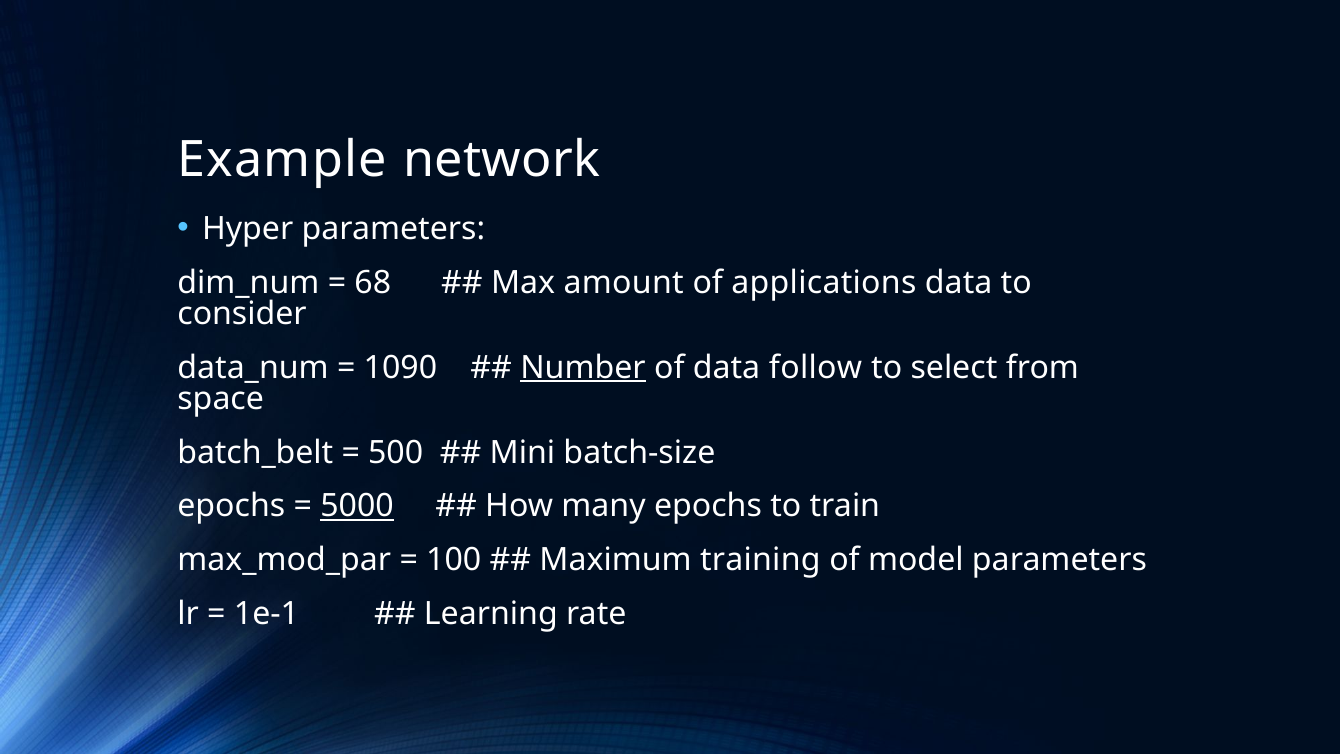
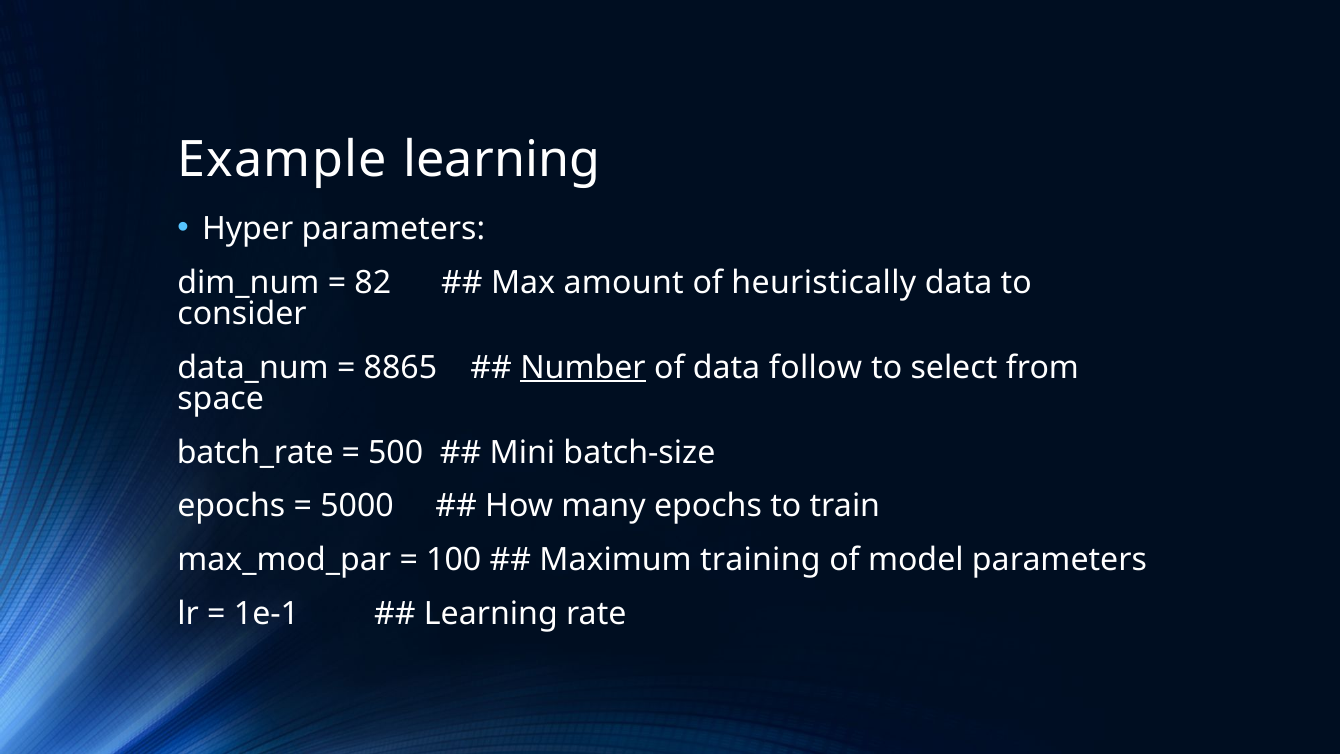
Example network: network -> learning (502, 160)
68: 68 -> 82 (373, 283)
applications: applications -> heuristically (824, 283)
1090: 1090 -> 8865 (400, 368)
batch_belt: batch_belt -> batch_rate (255, 453)
5000 underline: present -> none (357, 506)
